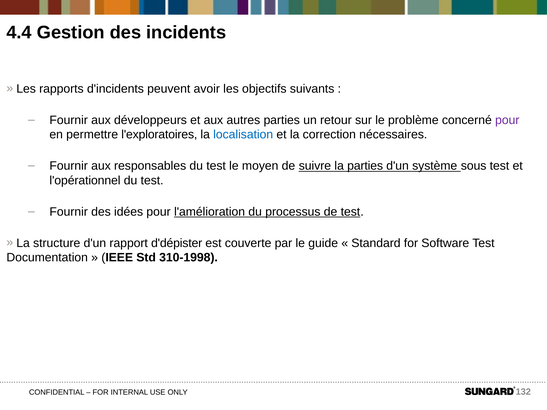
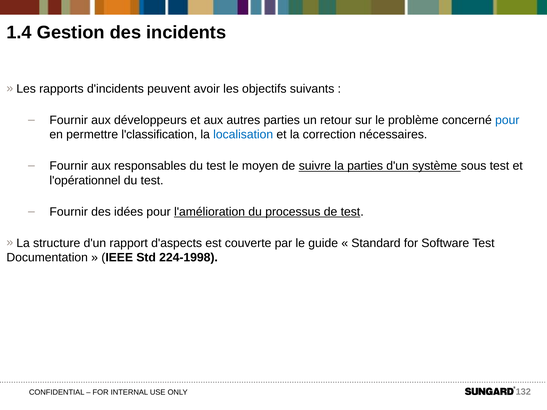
4.4: 4.4 -> 1.4 (19, 33)
pour colour: purple -> blue (507, 120)
l'exploratoires: l'exploratoires -> l'classification (159, 135)
d'dépister: d'dépister -> d'aspects (177, 243)
310-1998: 310-1998 -> 224-1998 (189, 258)
